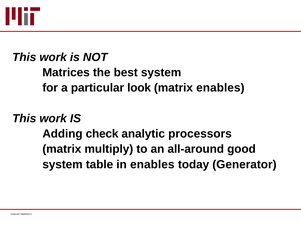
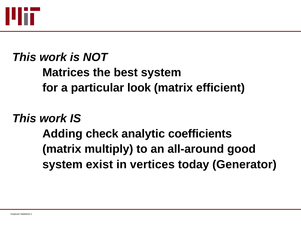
matrix enables: enables -> efficient (220, 88)
processors: processors -> coefficients (200, 134)
table: table -> exist (99, 164)
in enables: enables -> vertices (152, 164)
